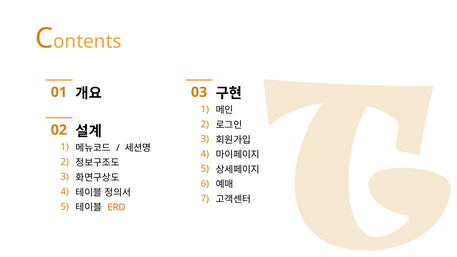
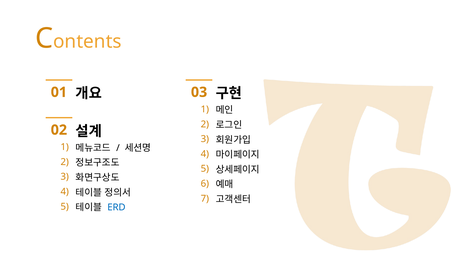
ERD colour: orange -> blue (116, 207)
